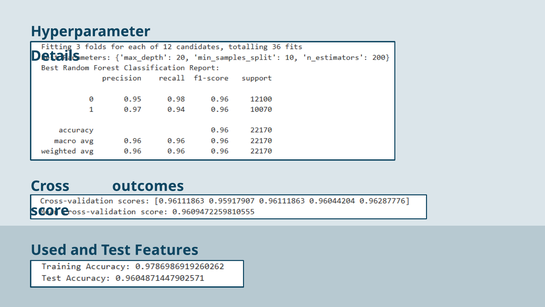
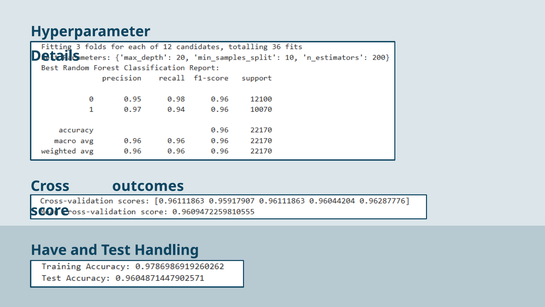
Used: Used -> Have (49, 250)
Features: Features -> Handling (167, 250)
